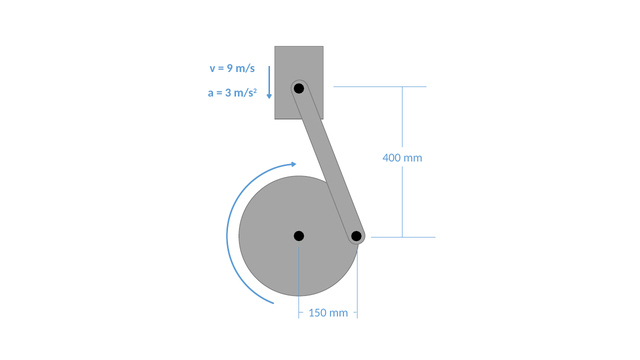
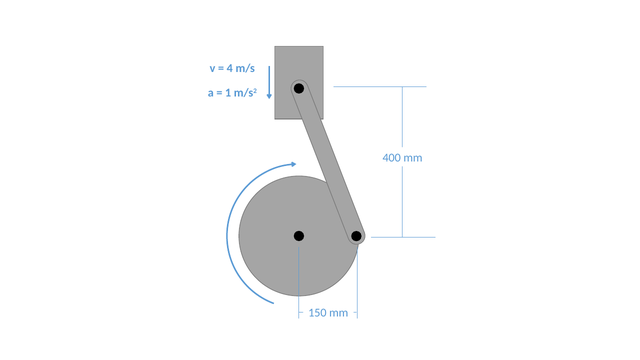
9: 9 -> 4 (230, 68)
3: 3 -> 1 (228, 93)
